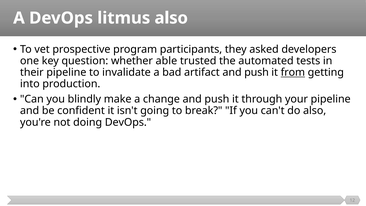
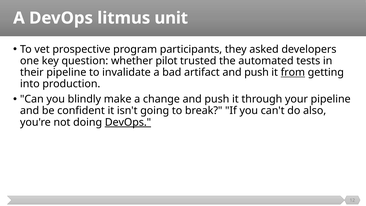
litmus also: also -> unit (171, 18)
able: able -> pilot (166, 61)
DevOps underline: none -> present (128, 122)
